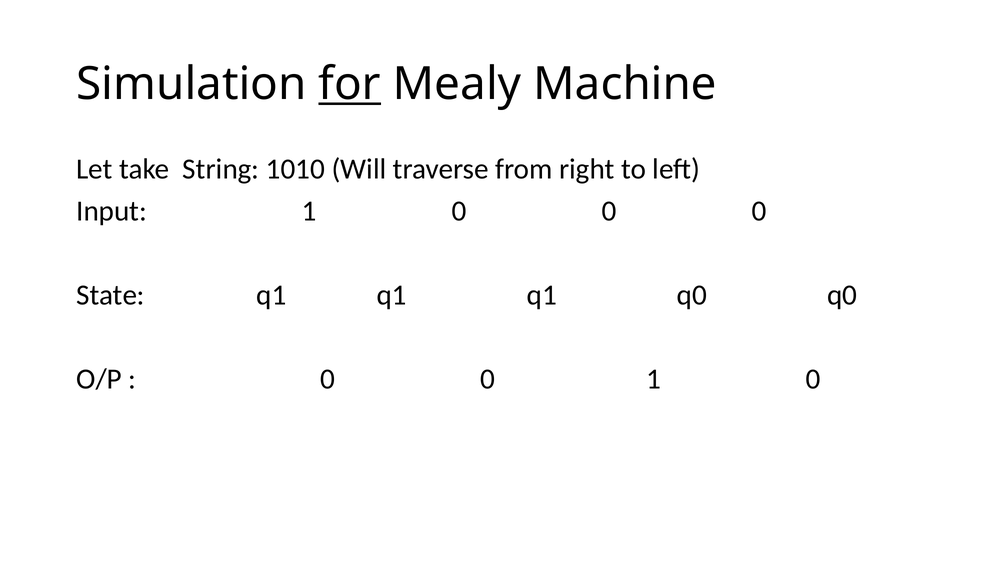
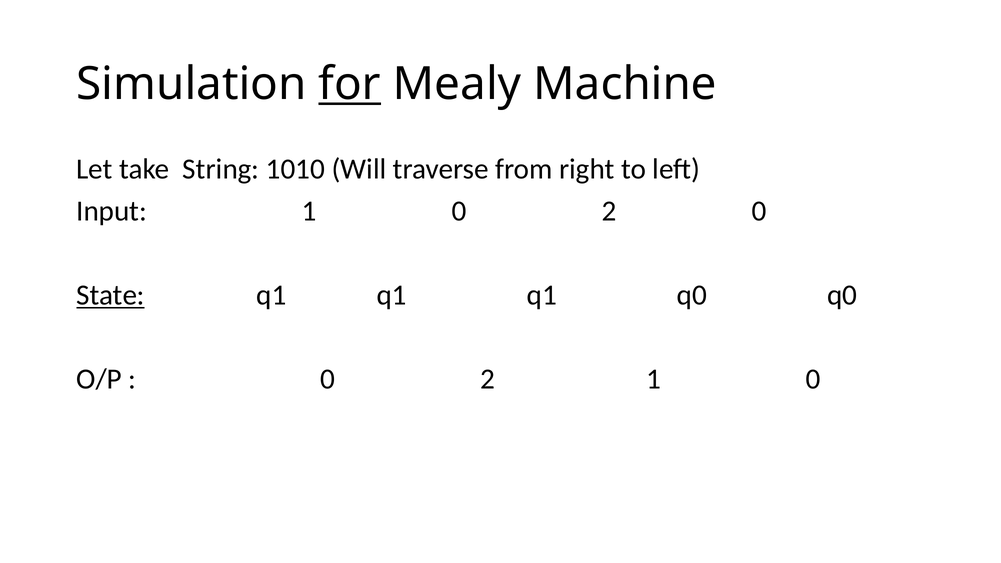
1 0 0: 0 -> 2 (609, 211)
State underline: none -> present (111, 295)
0: 0 -> 2 (487, 379)
